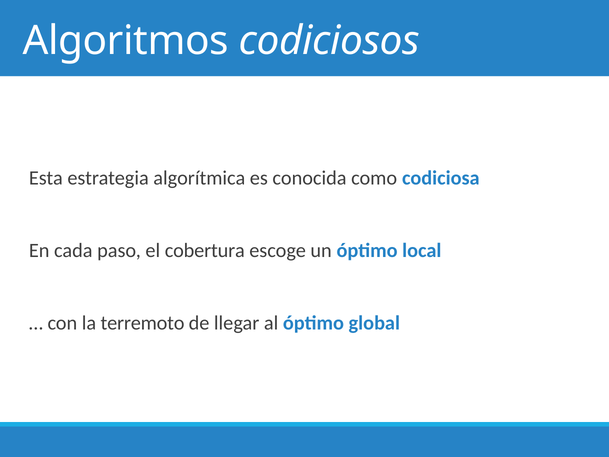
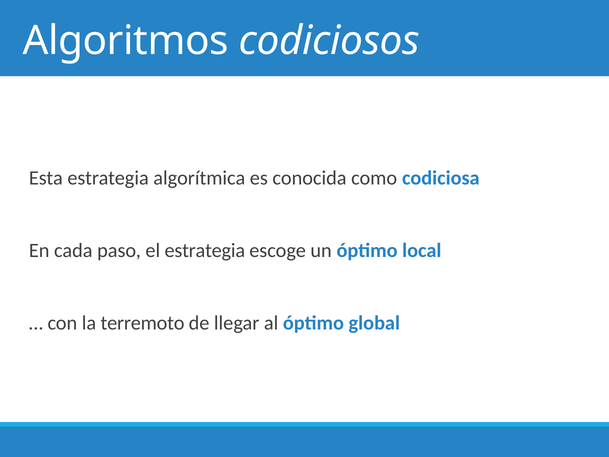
el cobertura: cobertura -> estrategia (205, 250)
